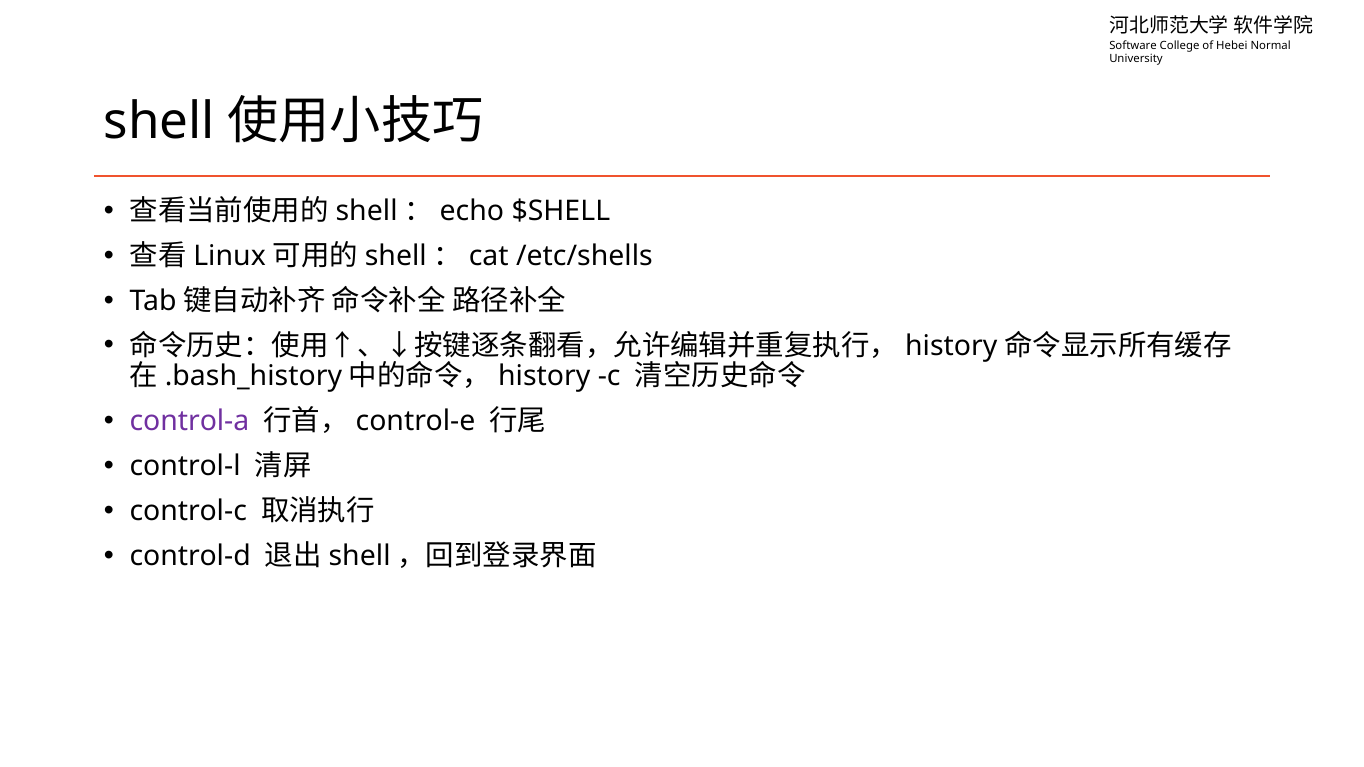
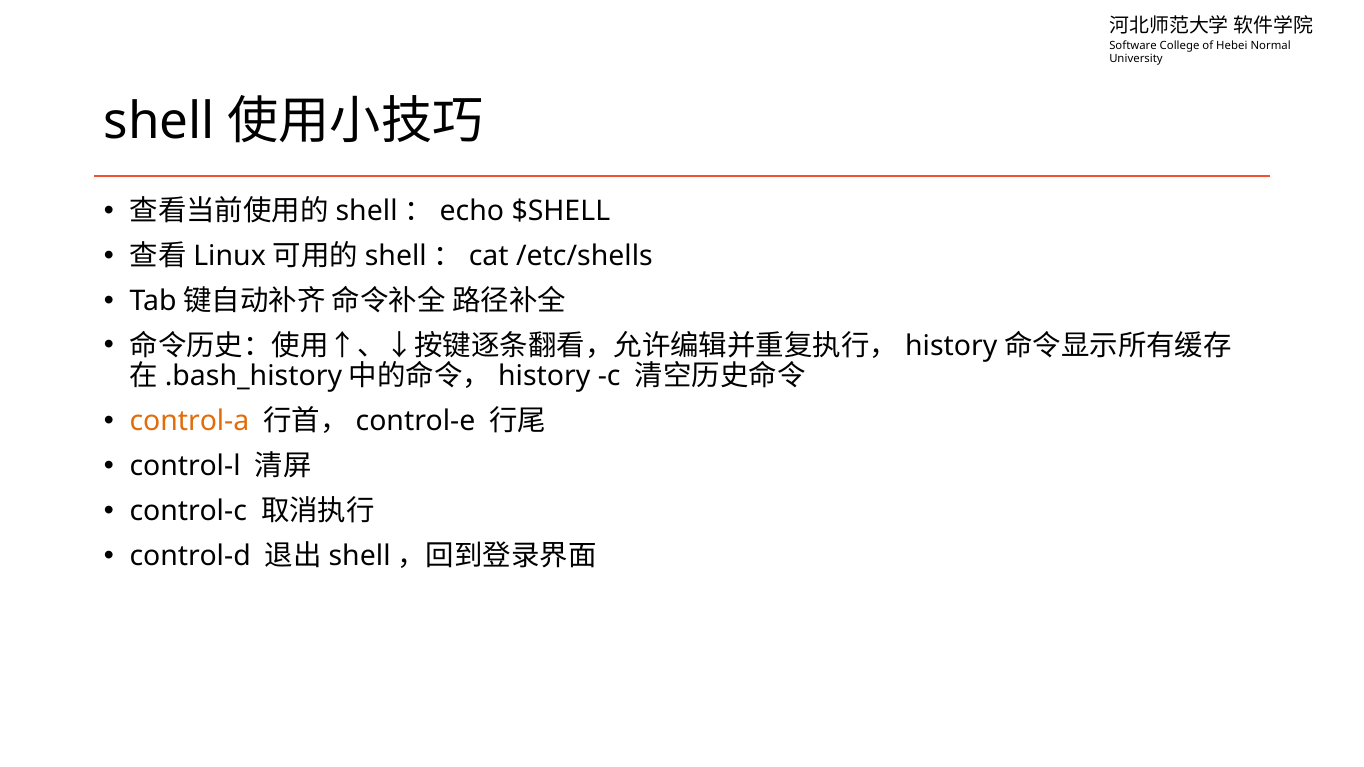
control-a colour: purple -> orange (189, 422)
